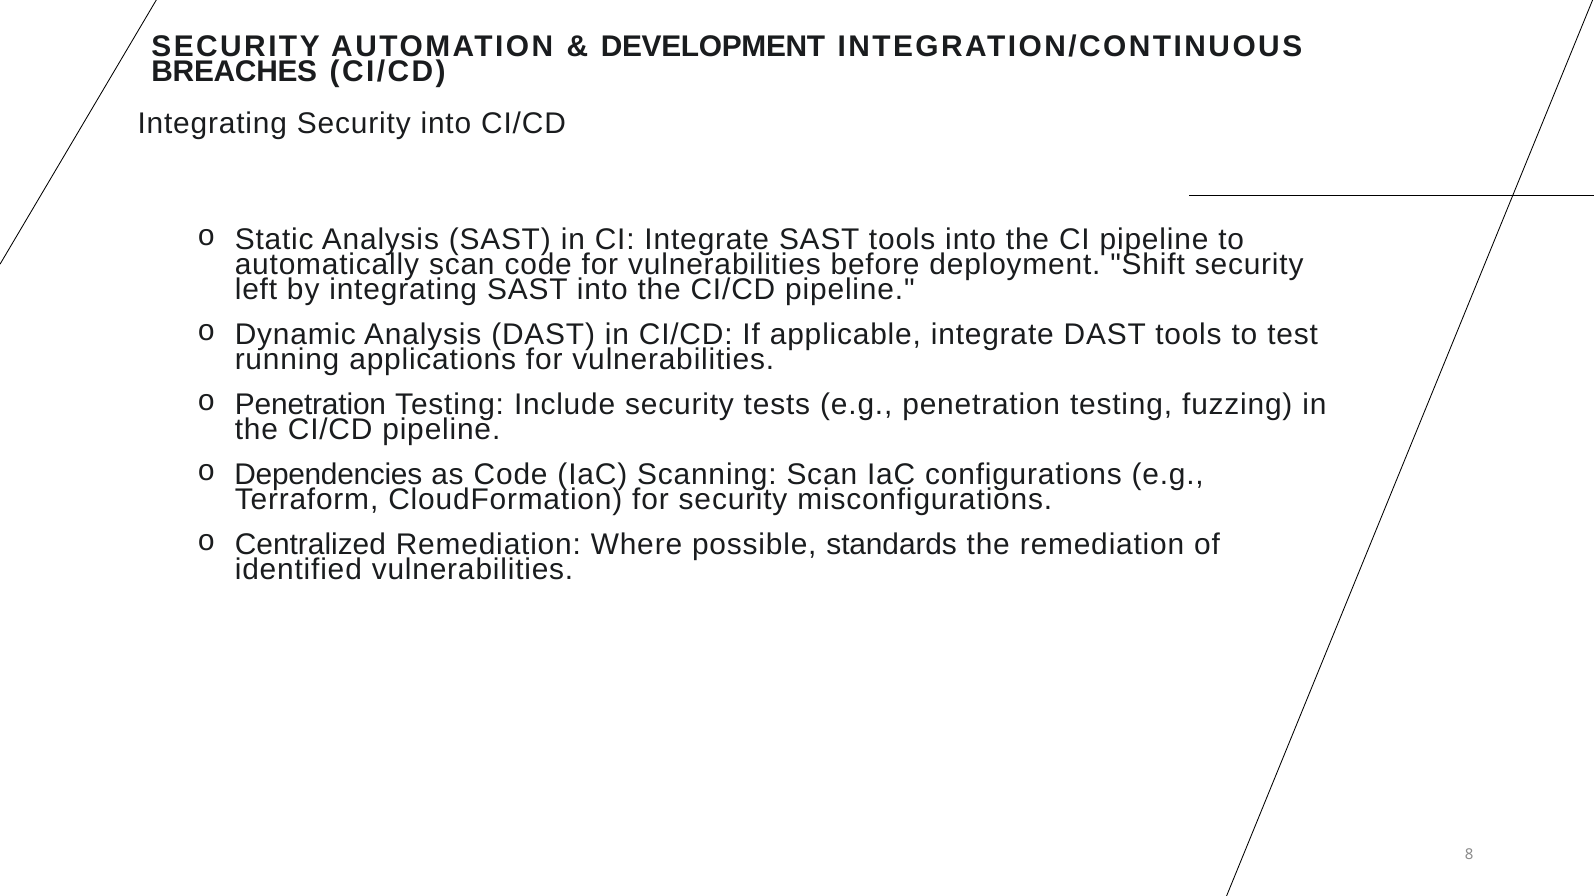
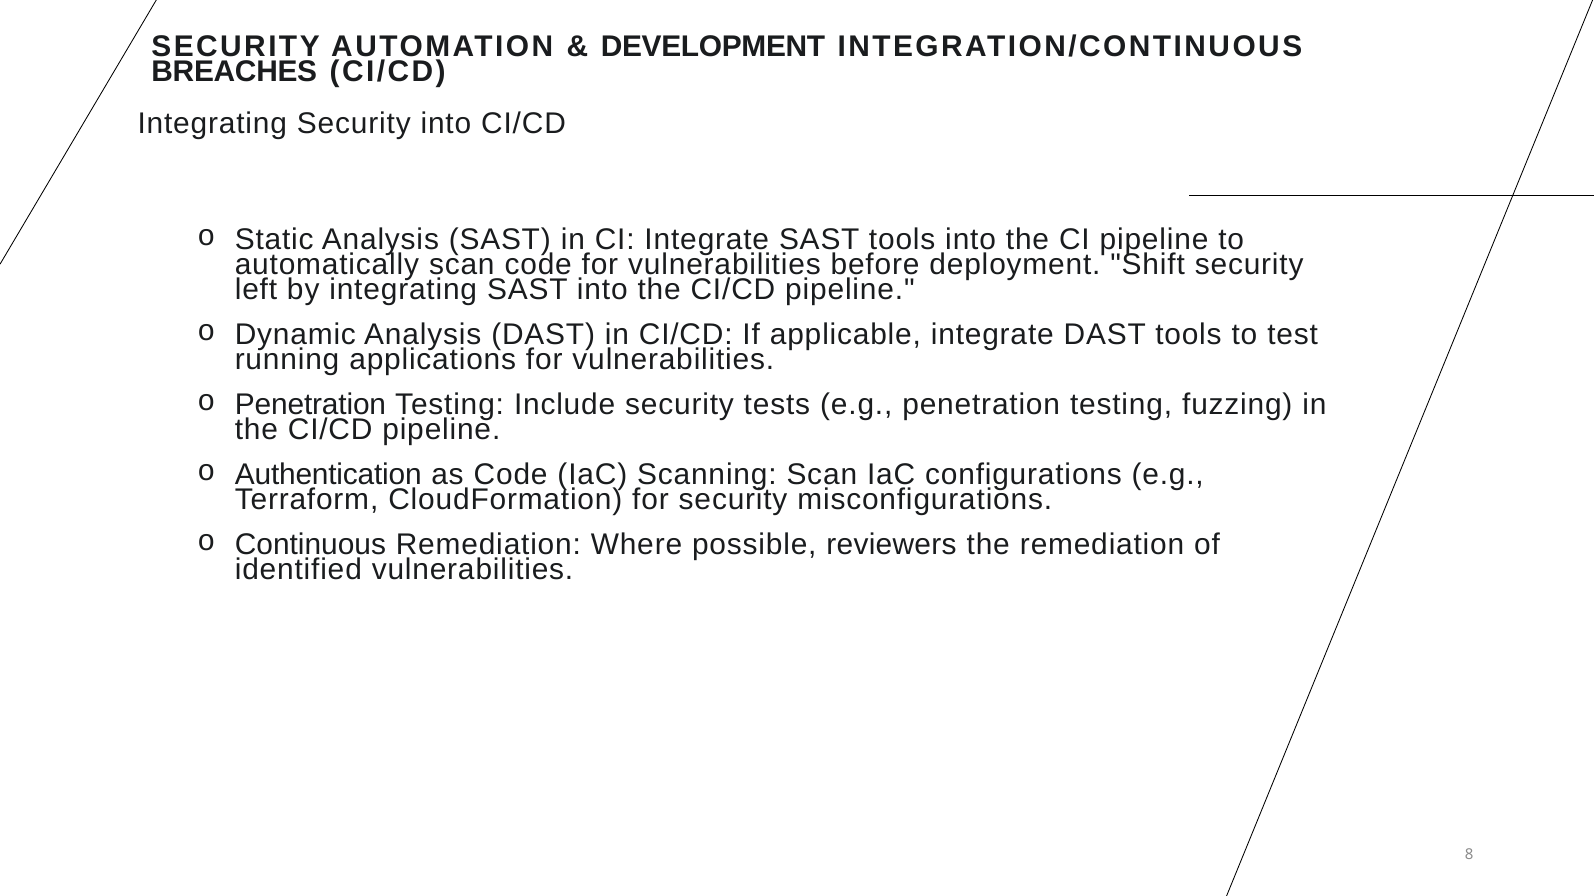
Dependencies: Dependencies -> Authentication (328, 475)
Centralized: Centralized -> Continuous (310, 545)
standards: standards -> reviewers (891, 545)
